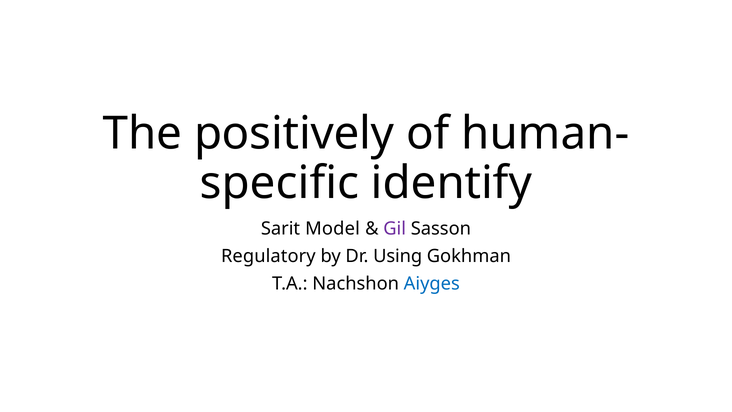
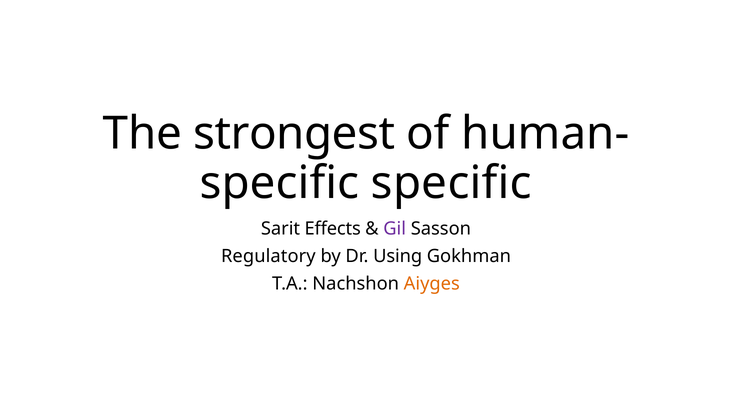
positively: positively -> strongest (294, 134)
identify: identify -> specific (451, 183)
Model: Model -> Effects (333, 229)
Aiyges colour: blue -> orange (432, 284)
